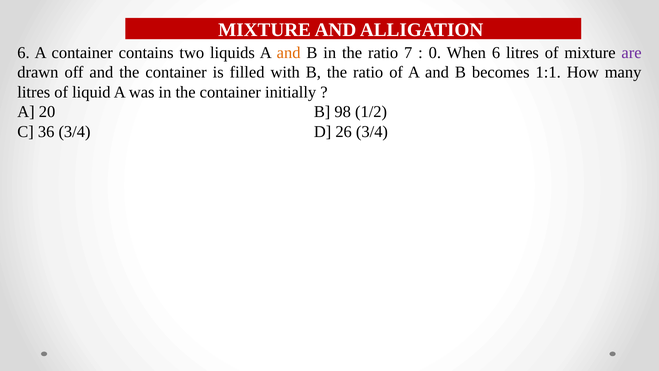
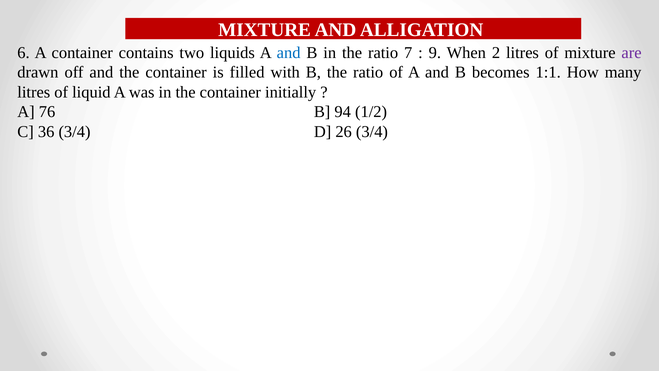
and colour: orange -> blue (289, 53)
0: 0 -> 9 (435, 53)
When 6: 6 -> 2 (496, 53)
20: 20 -> 76 (47, 112)
98: 98 -> 94 (343, 112)
